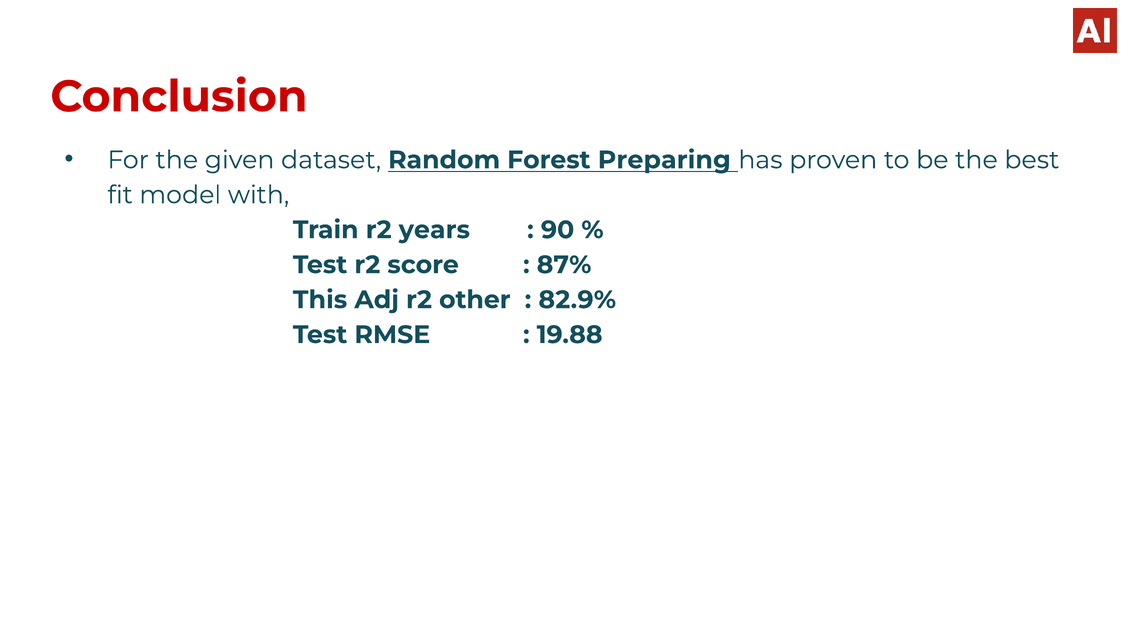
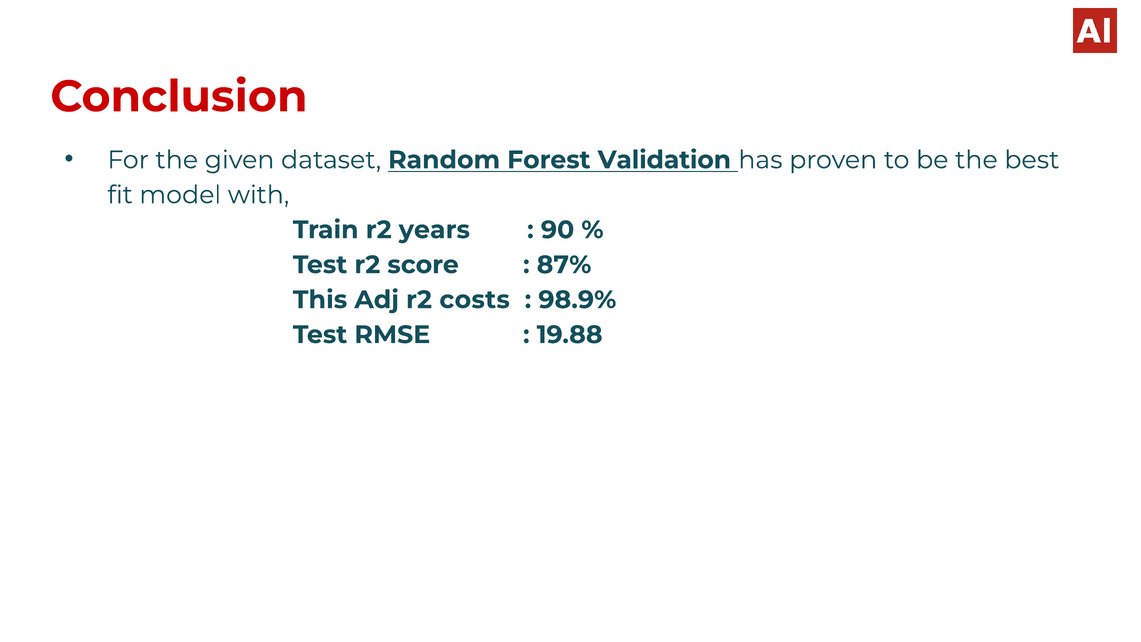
Preparing: Preparing -> Validation (664, 160)
other: other -> costs (475, 300)
82.9%: 82.9% -> 98.9% (577, 300)
